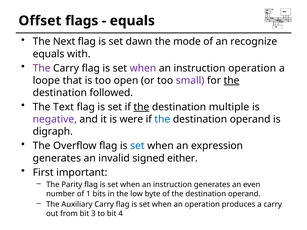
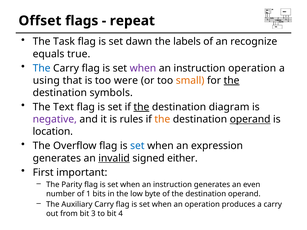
equals: equals -> repeat (132, 21)
Next: Next -> Task (64, 42)
mode: mode -> labels (187, 42)
with: with -> true (79, 54)
The colour: purple -> blue (42, 68)
loope: loope -> using (46, 81)
open: open -> were (126, 81)
small colour: purple -> orange (190, 81)
followed: followed -> symbols (111, 93)
multiple: multiple -> diagram (229, 107)
were: were -> rules (131, 119)
the colour: blue -> orange (162, 119)
operand underline: none -> present (250, 119)
digraph: digraph -> location (53, 132)
invalid underline: none -> present (114, 158)
